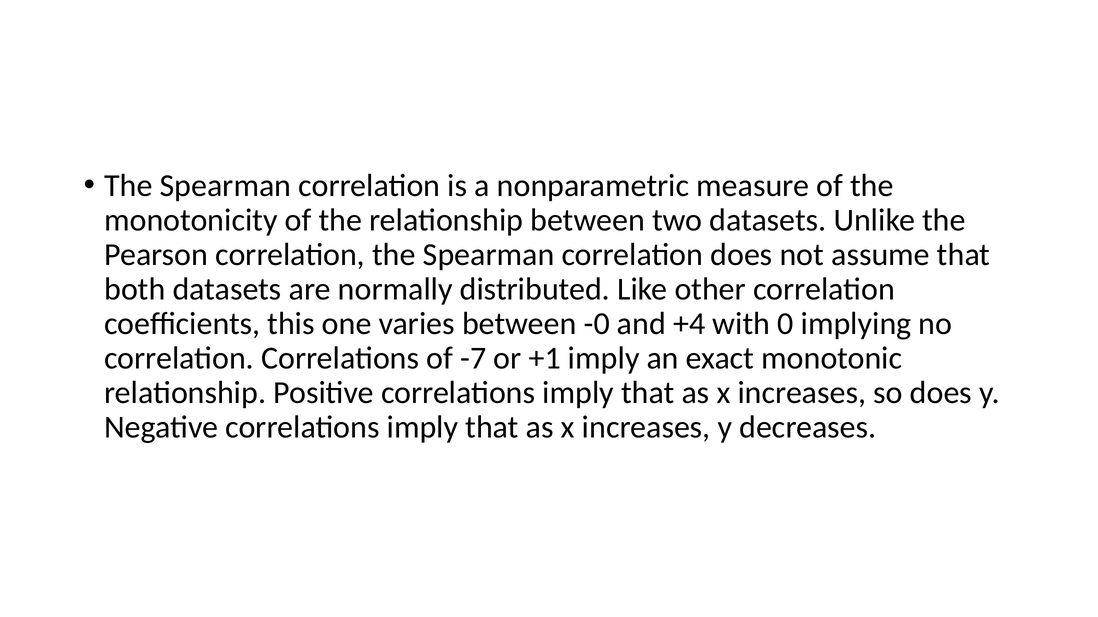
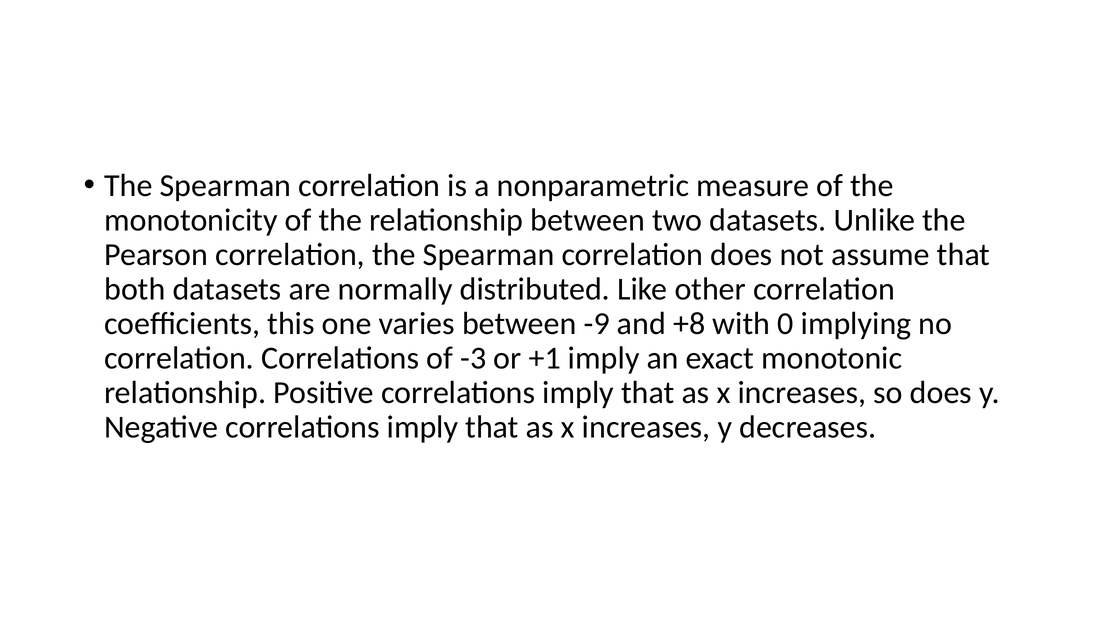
-0: -0 -> -9 (597, 324)
+4: +4 -> +8 (689, 324)
-7: -7 -> -3 (473, 359)
